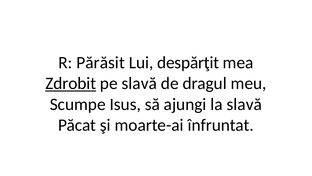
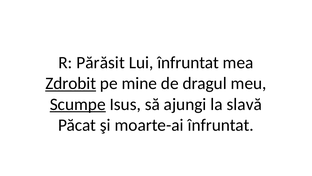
Lui despărţit: despărţit -> înfruntat (188, 62)
pe slavă: slavă -> mine (139, 83)
Scumpe underline: none -> present (78, 104)
